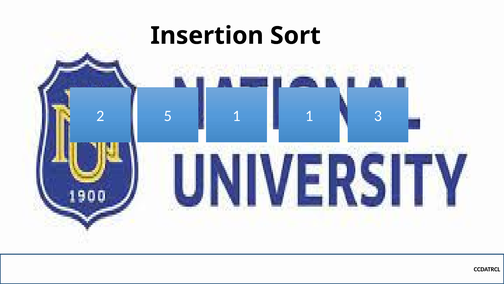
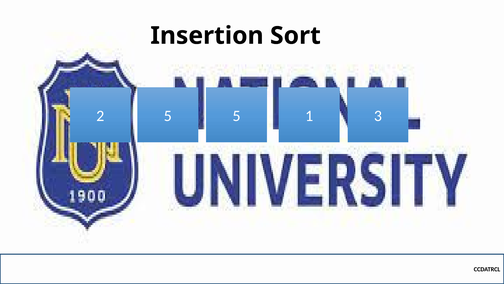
5 1: 1 -> 5 (236, 116)
